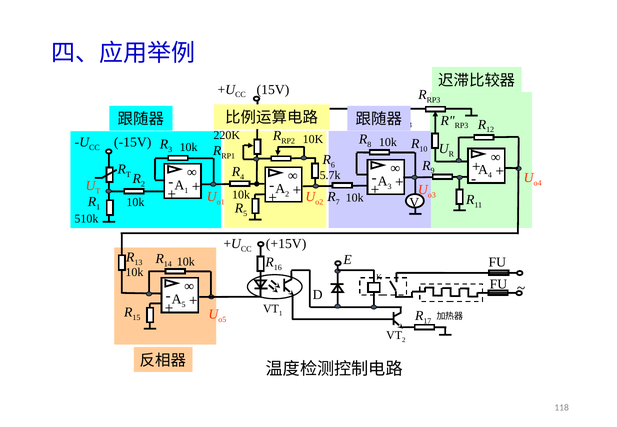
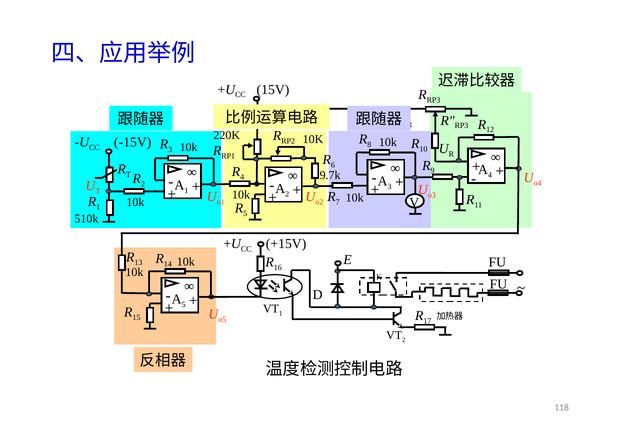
5.7k: 5.7k -> 9.7k (330, 175)
